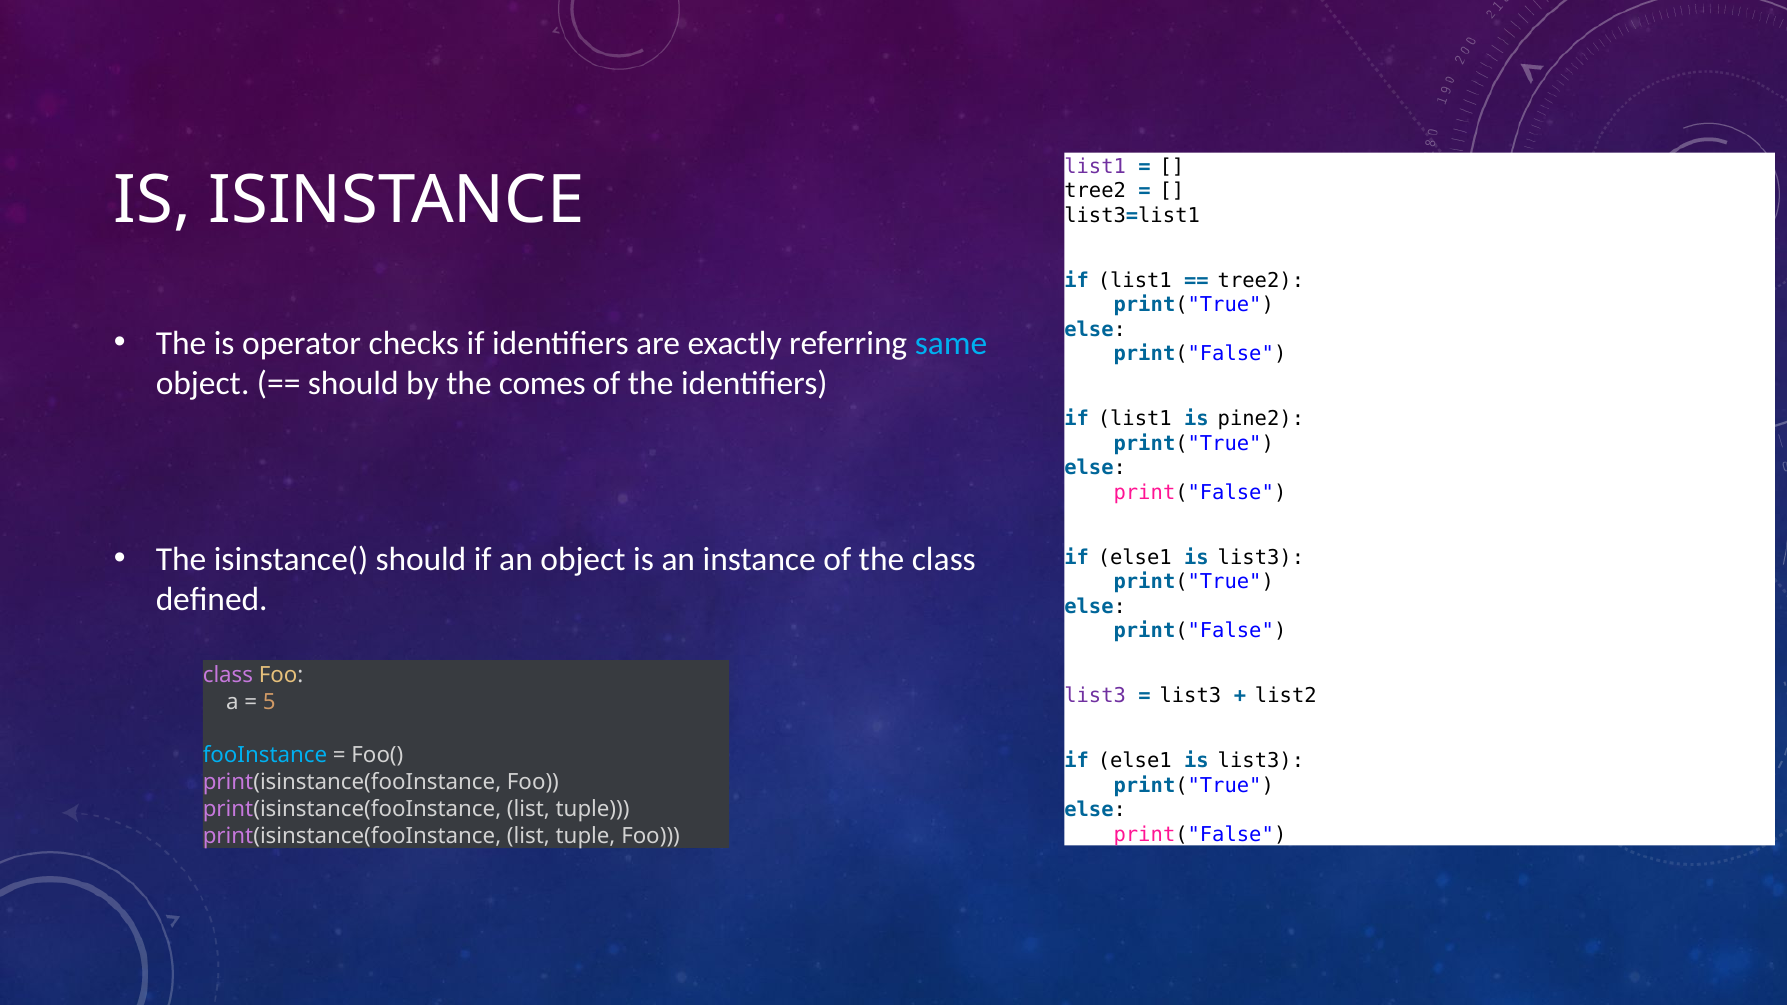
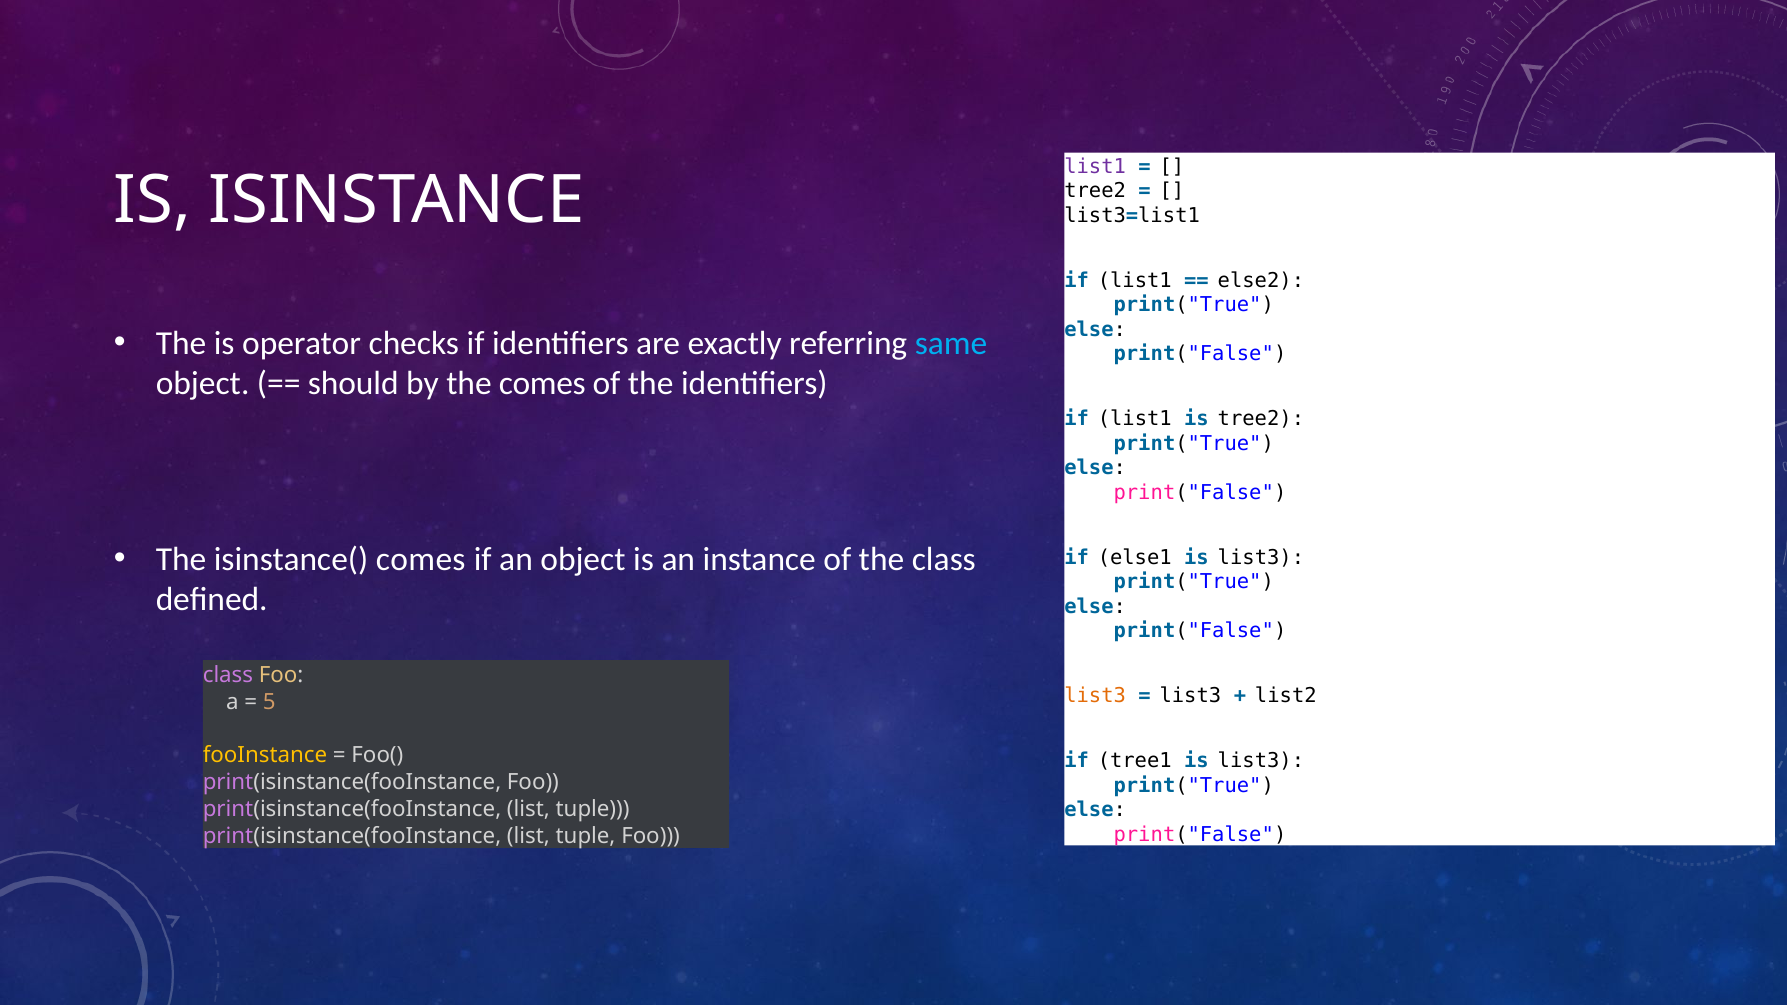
tree2: tree2 -> else2 (1261, 280)
is pine2: pine2 -> tree2 (1261, 419)
isinstance( should: should -> comes (421, 560)
list3 colour: purple -> orange (1095, 696)
fooInstance colour: light blue -> yellow (265, 756)
else1: else1 -> tree1 (1135, 761)
